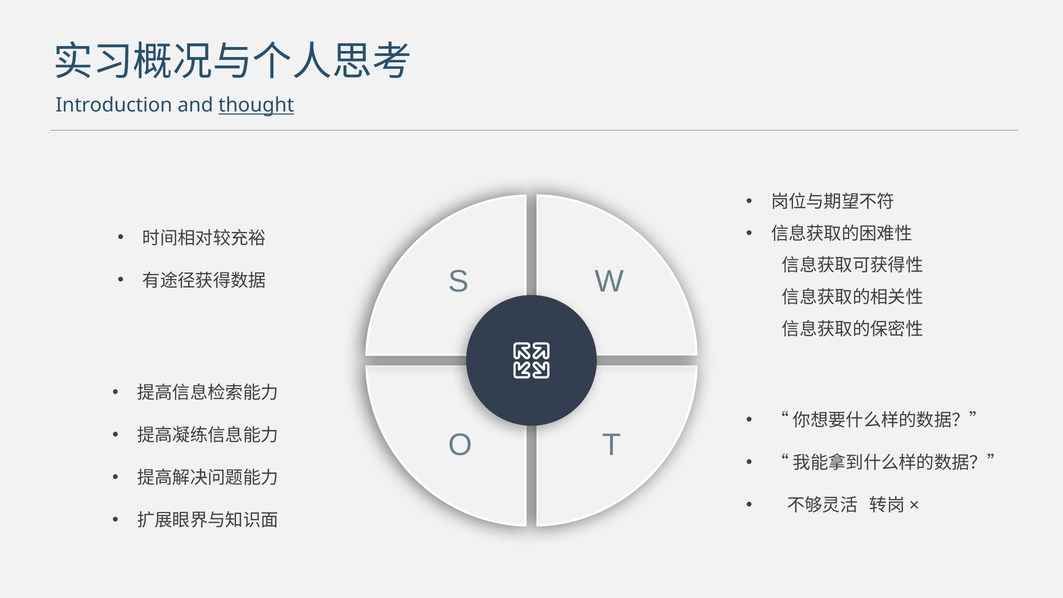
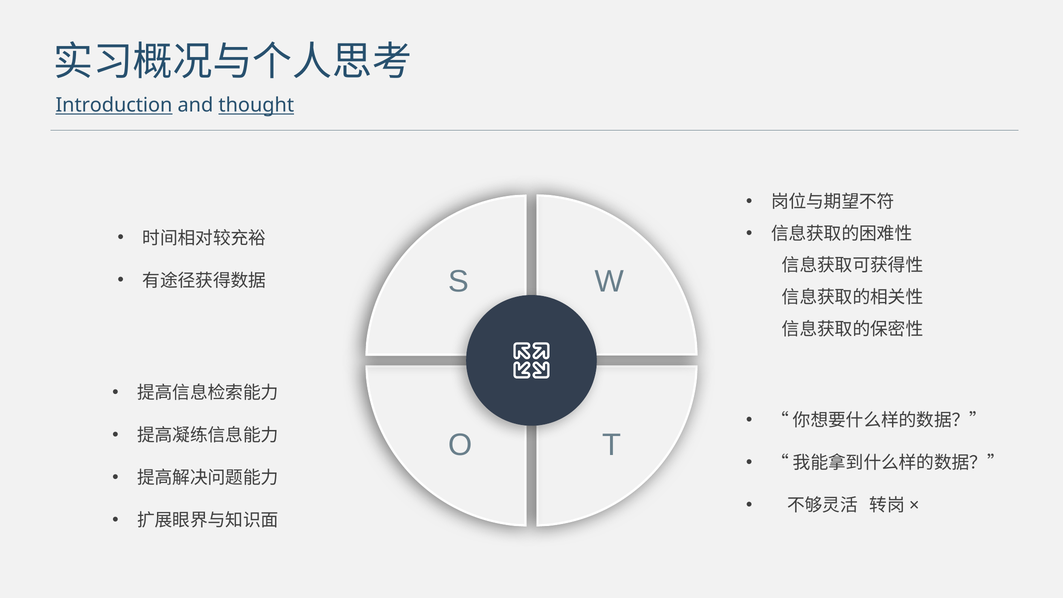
Introduction underline: none -> present (114, 105)
